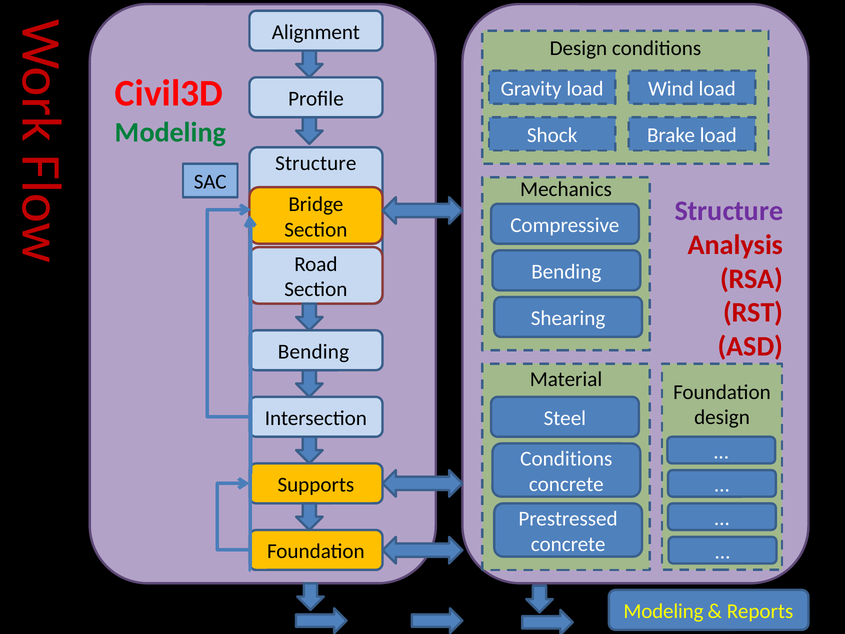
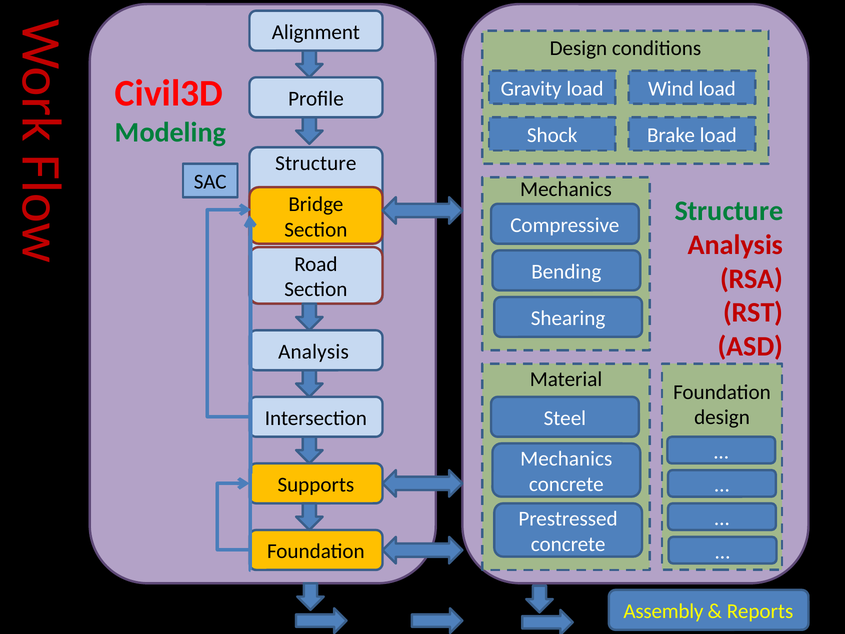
Structure colour: purple -> green (729, 211)
Bending: Bending -> Analysis (313, 352)
Conditions: Conditions -> Mechanics (566, 459)
Modeling: Modeling -> Assembly (663, 611)
